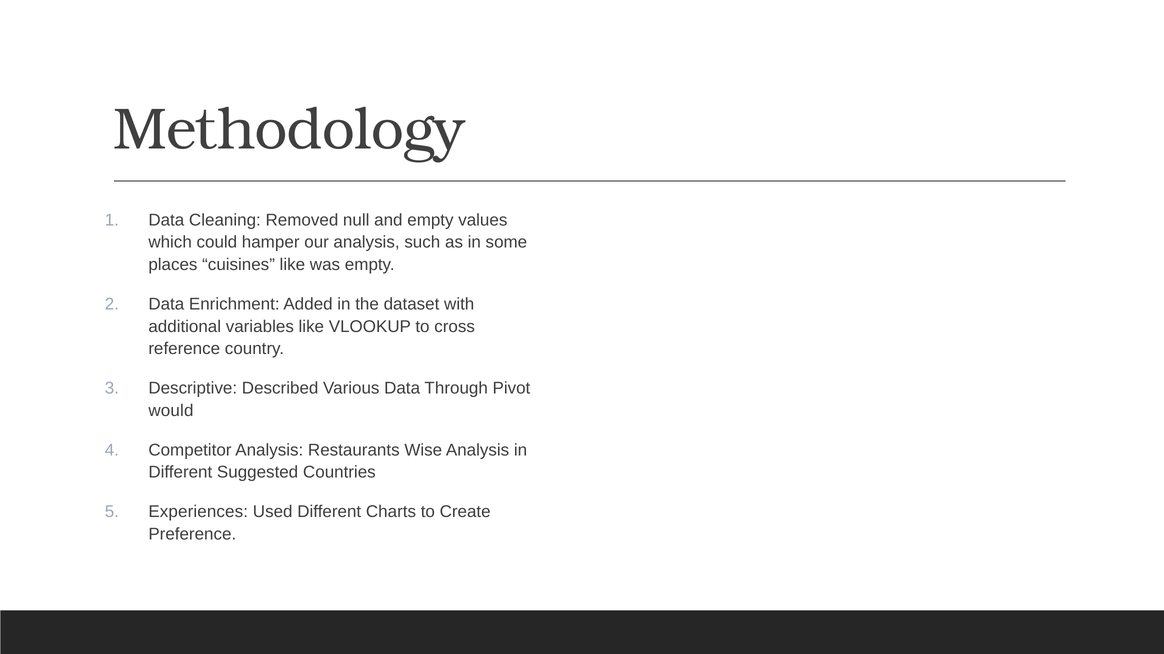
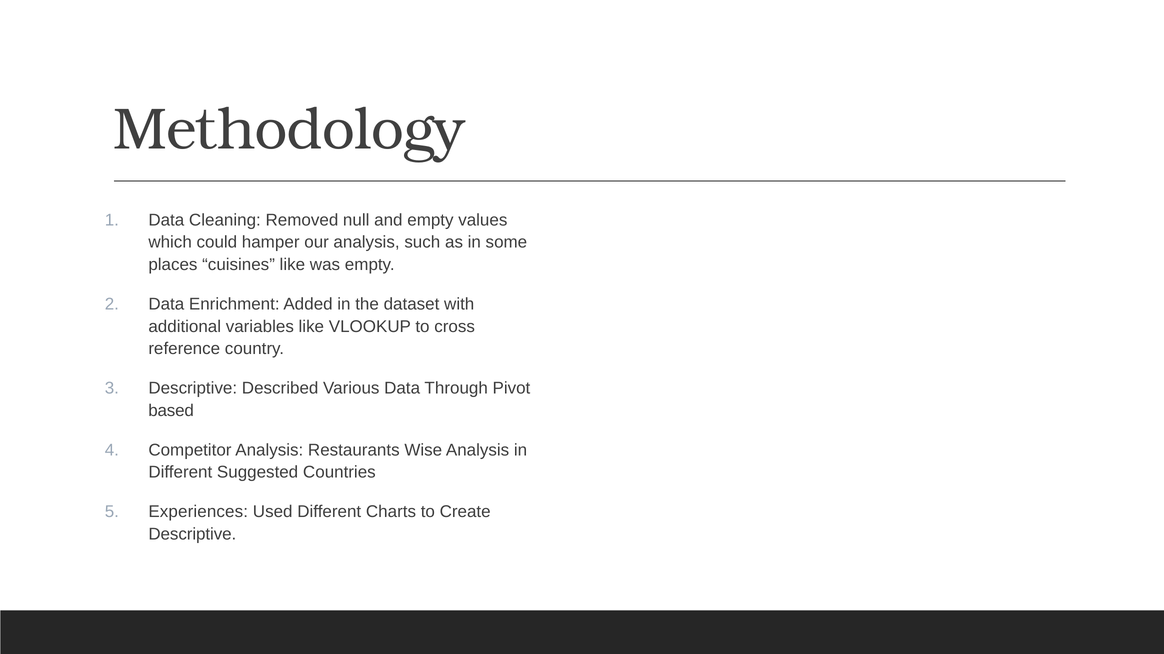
would: would -> based (171, 411)
Preference: Preference -> Descriptive (192, 535)
